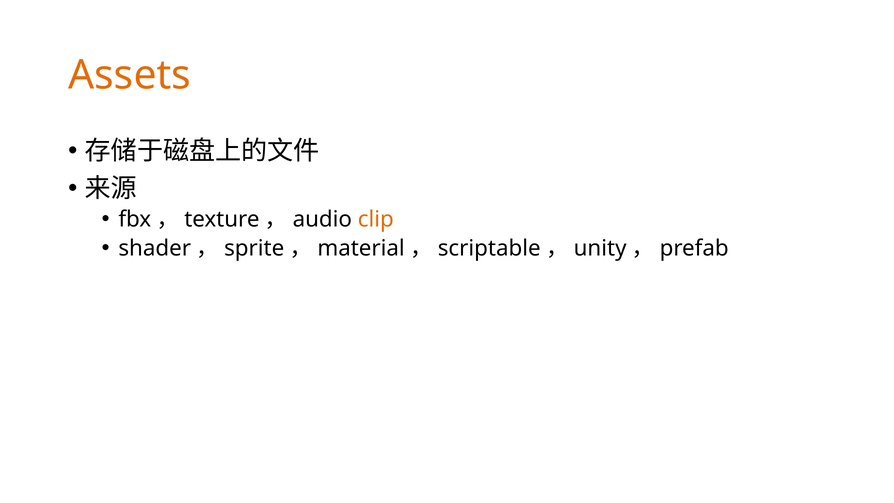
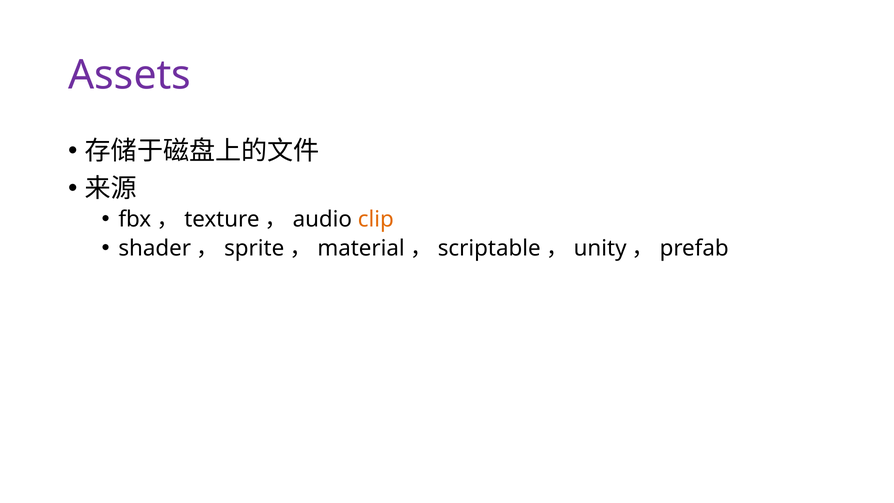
Assets colour: orange -> purple (130, 75)
